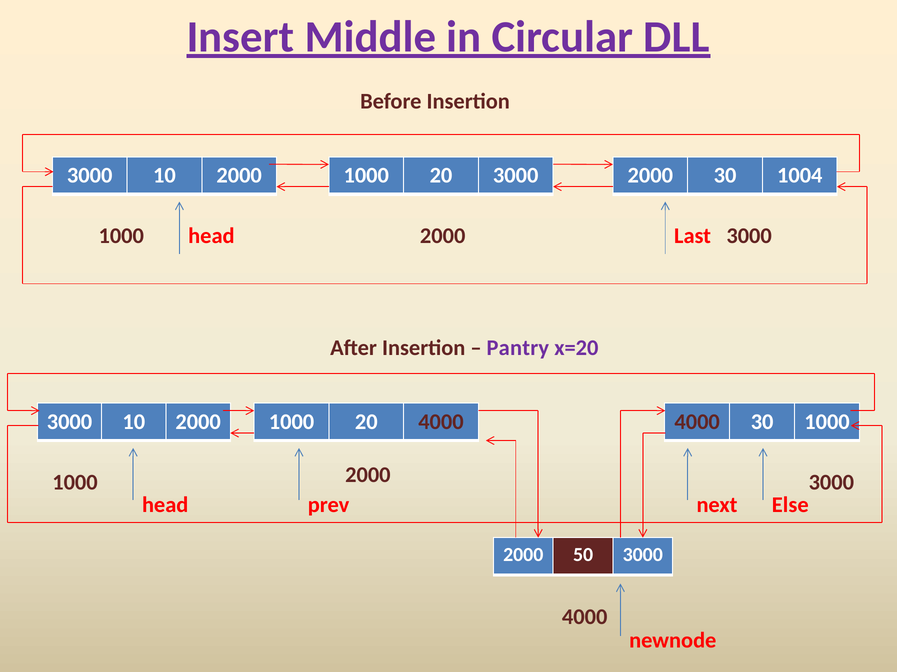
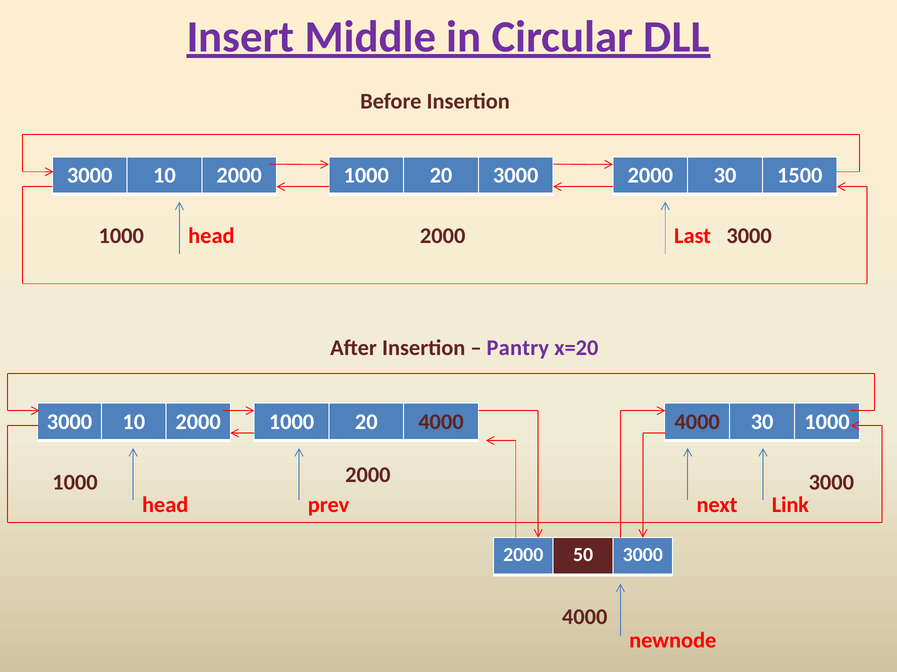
1004: 1004 -> 1500 (800, 175)
Else: Else -> Link (790, 505)
